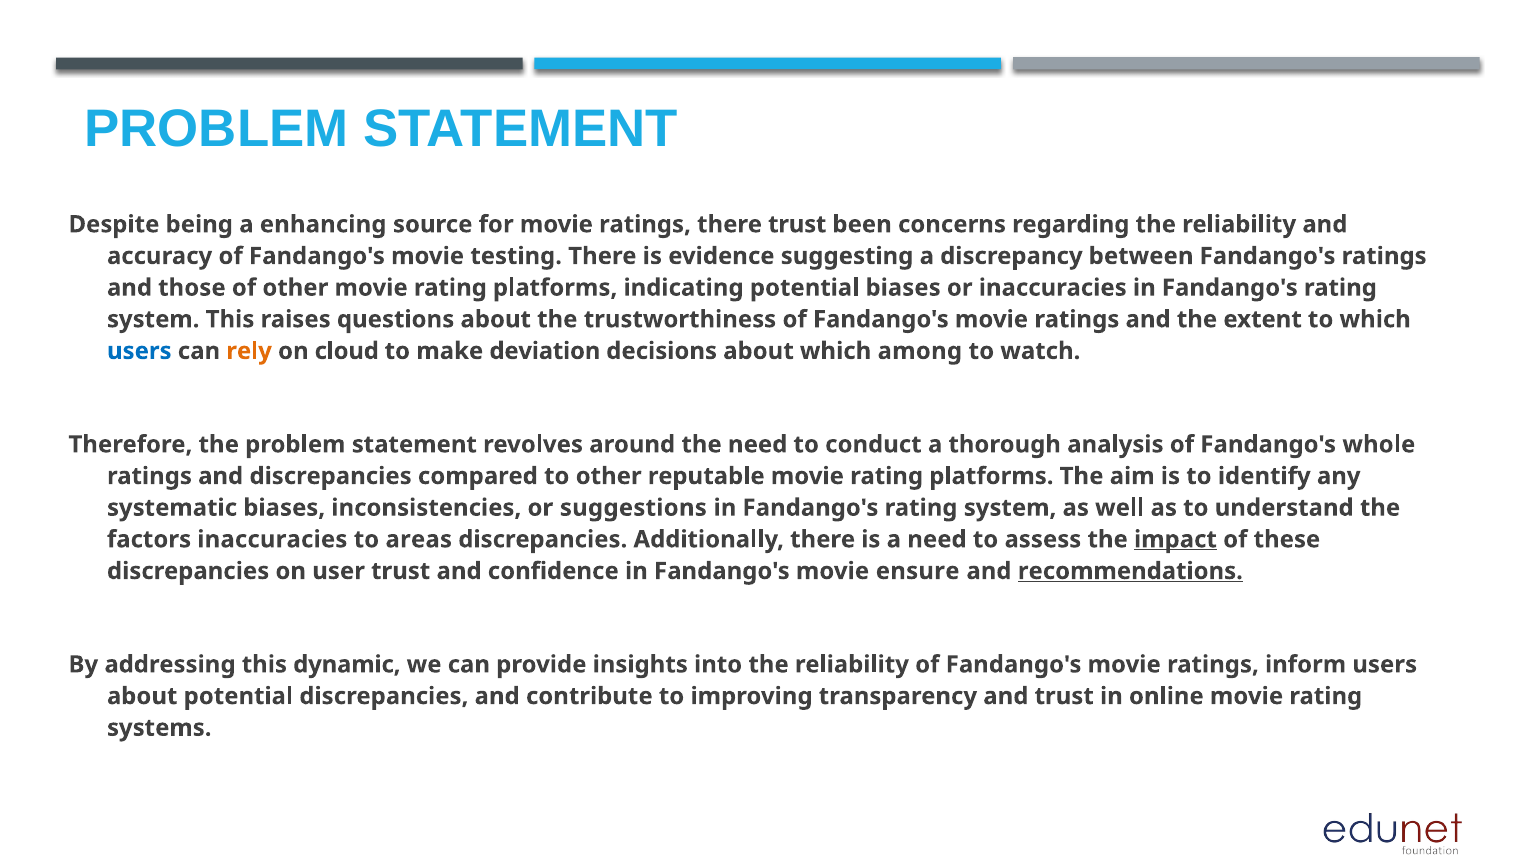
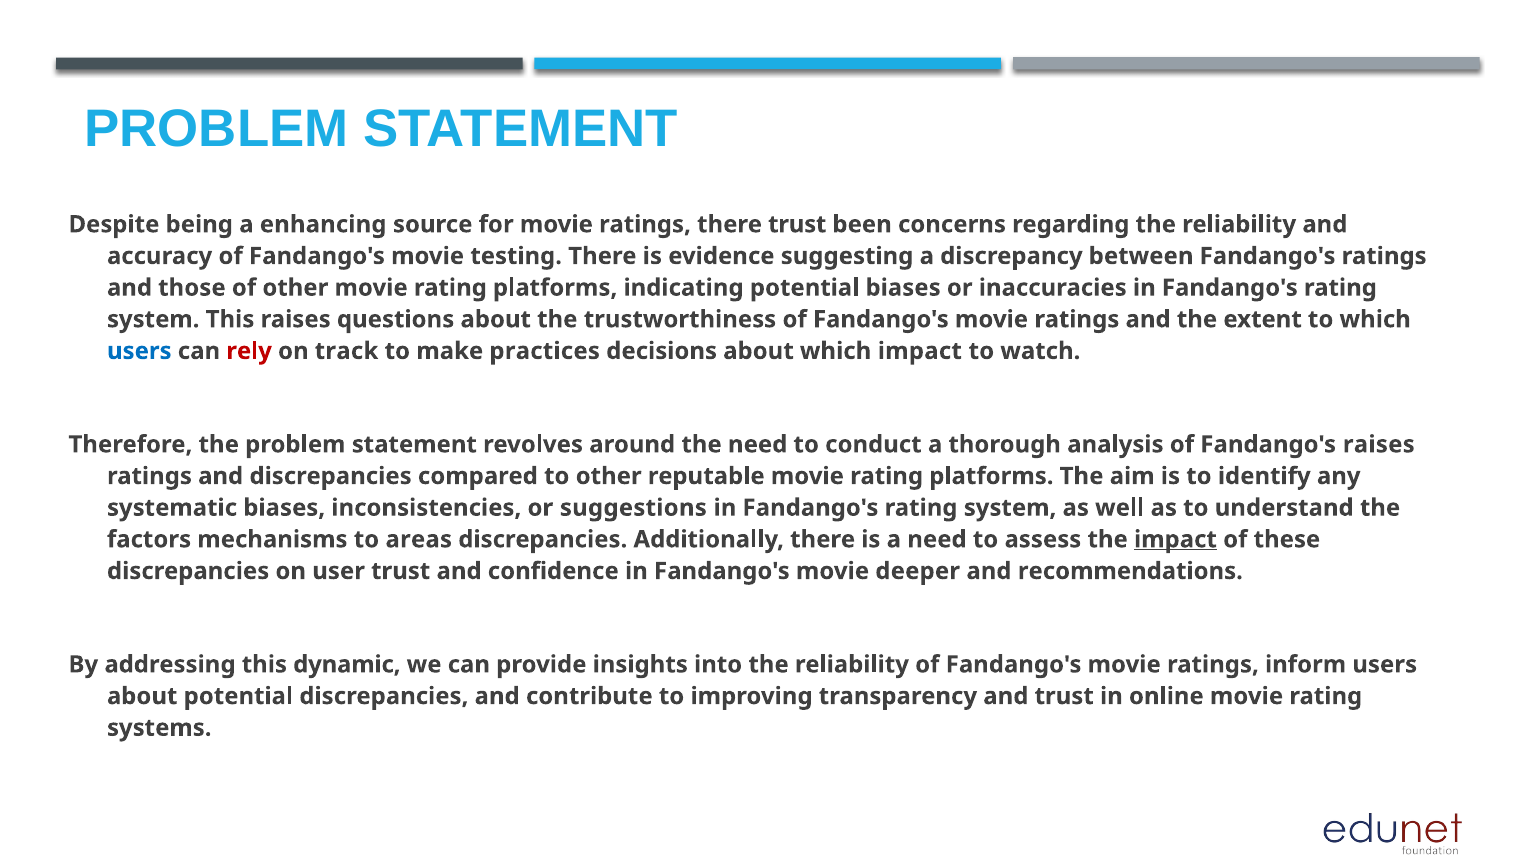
rely colour: orange -> red (249, 351)
cloud: cloud -> track (347, 351)
deviation: deviation -> practices (545, 351)
which among: among -> impact (920, 351)
Fandango's whole: whole -> raises (1379, 444)
factors inaccuracies: inaccuracies -> mechanisms (272, 539)
ensure: ensure -> deeper (918, 571)
recommendations underline: present -> none (1130, 571)
